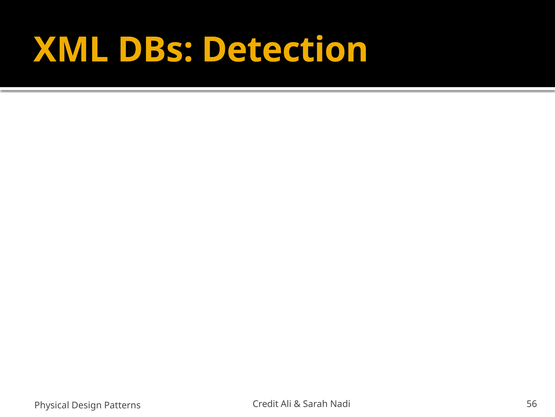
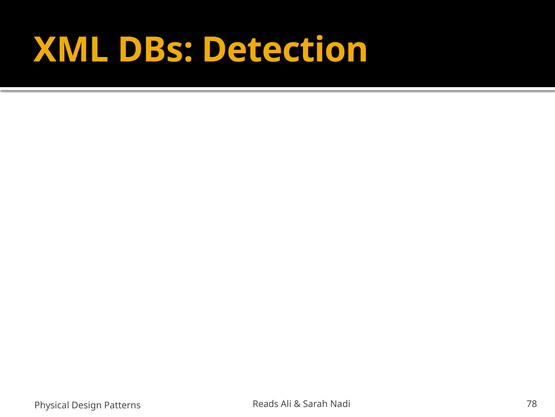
Credit: Credit -> Reads (266, 403)
56: 56 -> 78 (532, 403)
